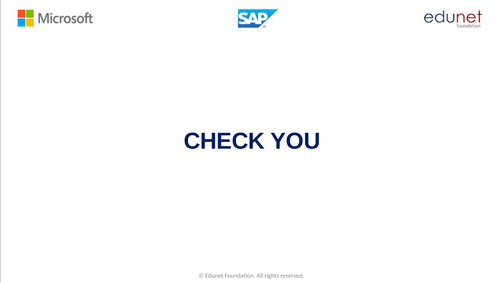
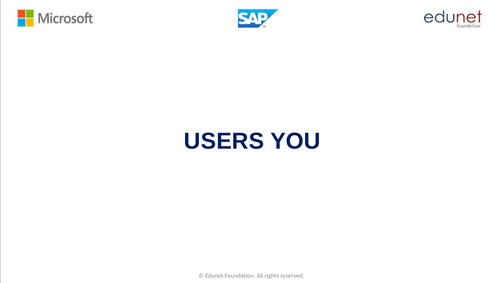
CHECK: CHECK -> USERS (224, 141)
